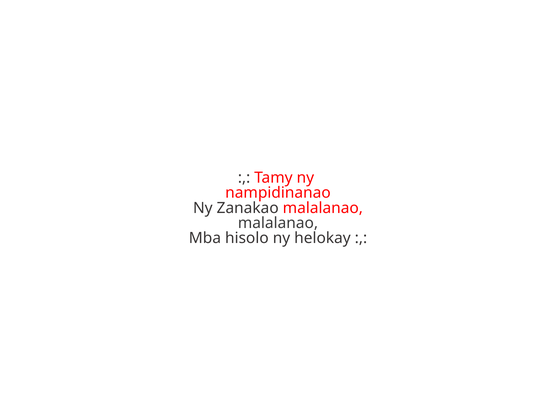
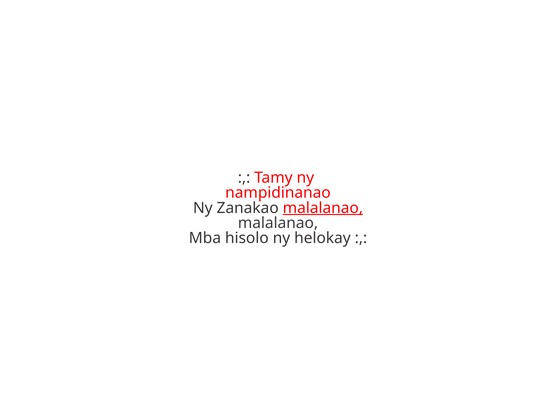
malalanao underline: none -> present (323, 208)
